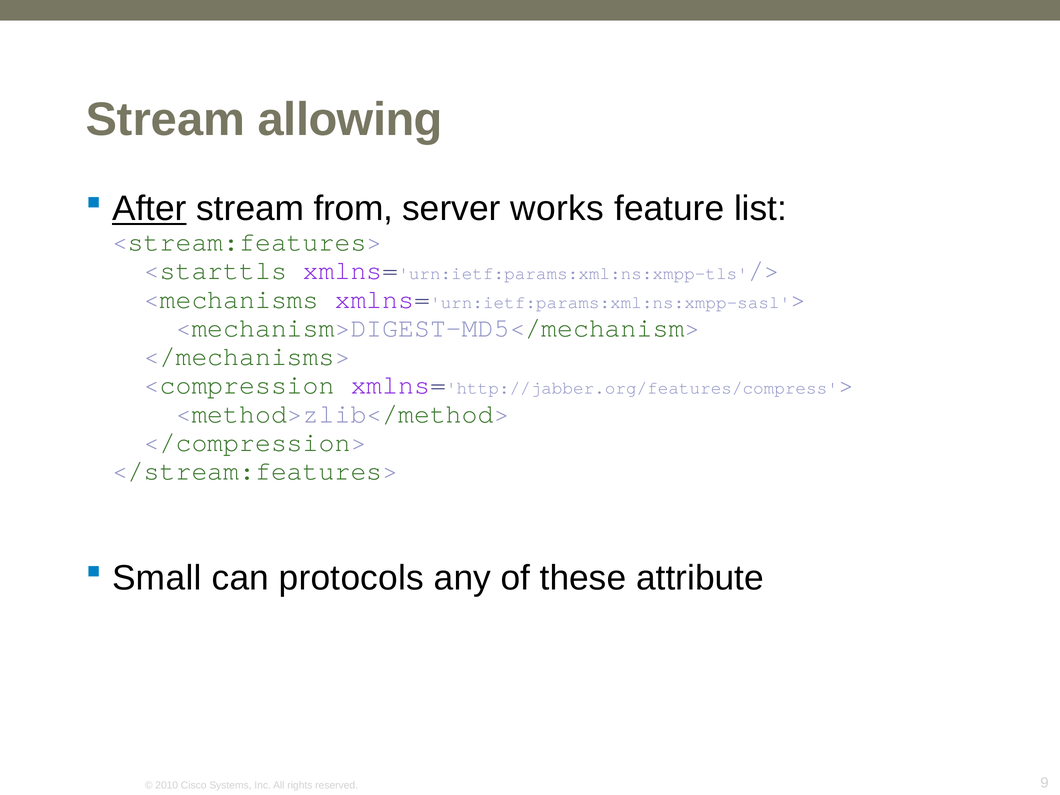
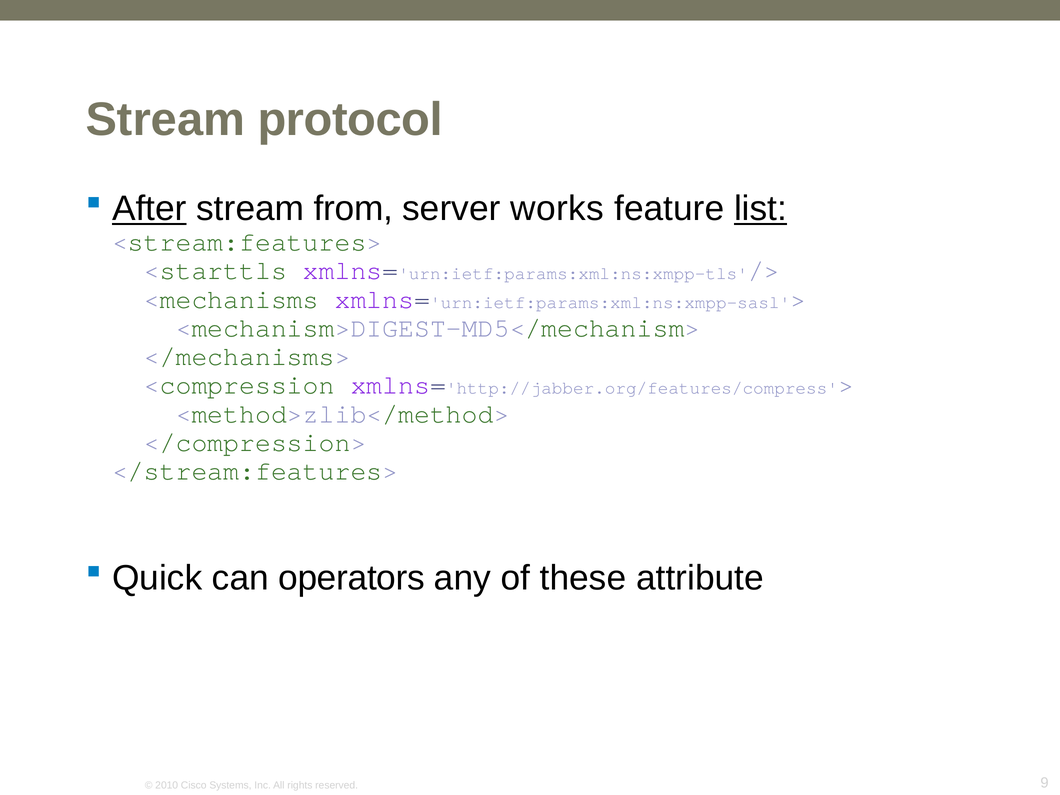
allowing: allowing -> protocol (350, 120)
list underline: none -> present (760, 209)
Small: Small -> Quick (157, 578)
protocols: protocols -> operators (352, 578)
